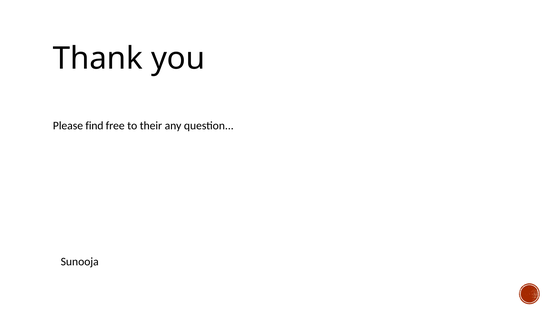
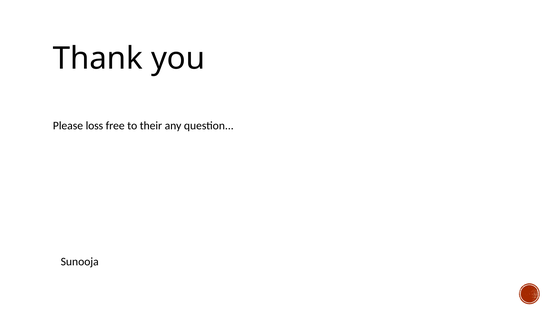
find: find -> loss (94, 126)
